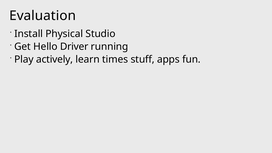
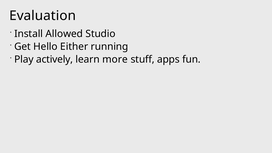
Physical: Physical -> Allowed (64, 34)
Driver: Driver -> Either (74, 47)
times: times -> more (115, 59)
